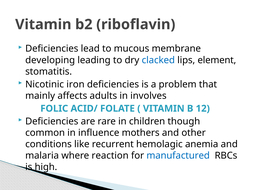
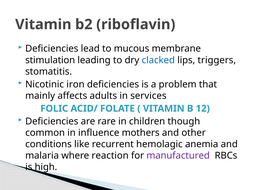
developing: developing -> stimulation (50, 60)
element: element -> triggers (217, 60)
involves: involves -> services (148, 96)
manufactured colour: blue -> purple (178, 155)
